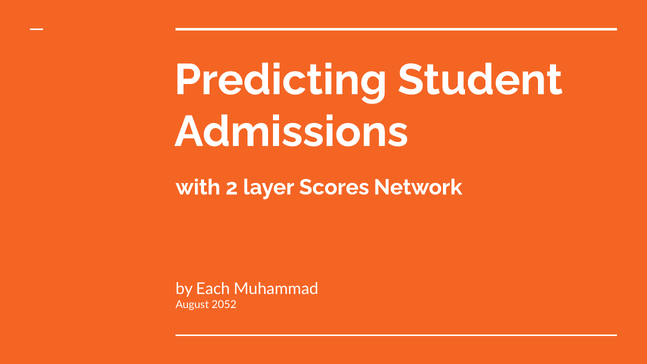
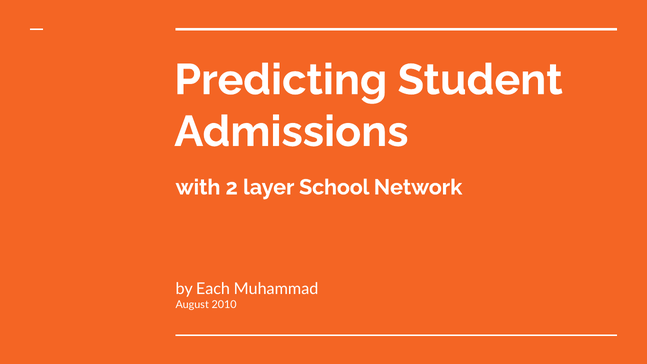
Scores: Scores -> School (334, 187)
2052: 2052 -> 2010 (224, 305)
